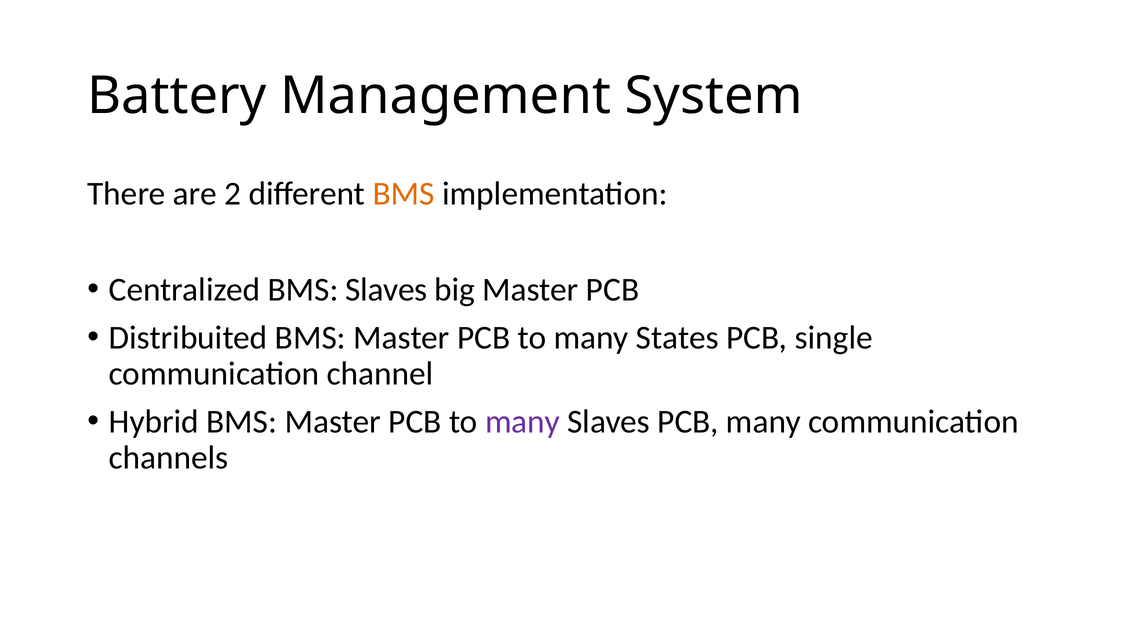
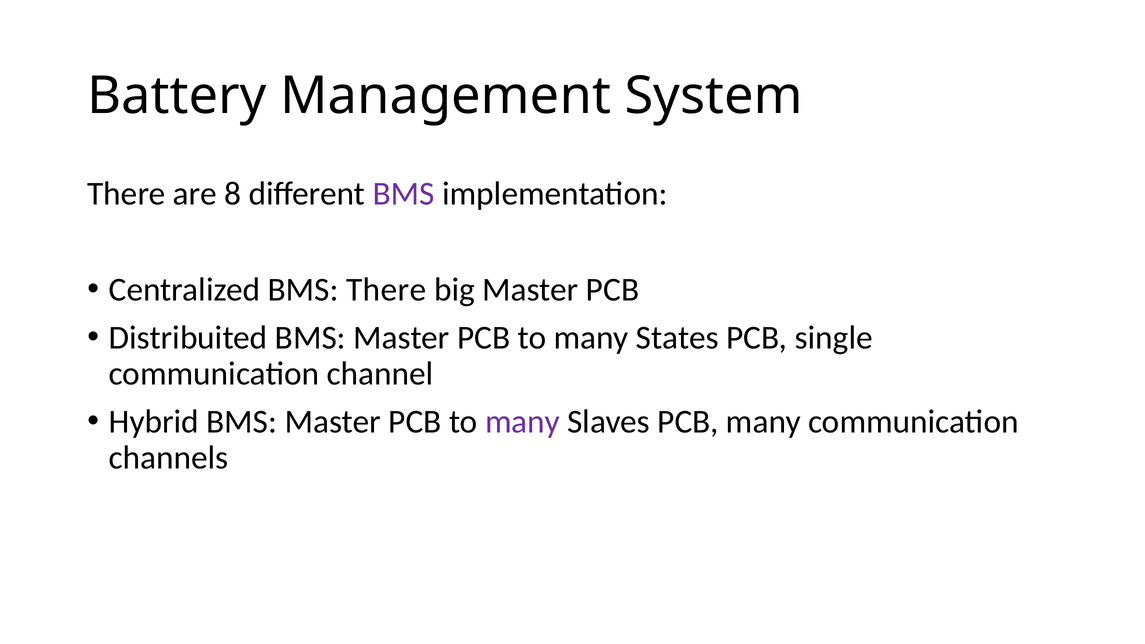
2: 2 -> 8 (233, 194)
BMS colour: orange -> purple (404, 194)
BMS Slaves: Slaves -> There (386, 290)
